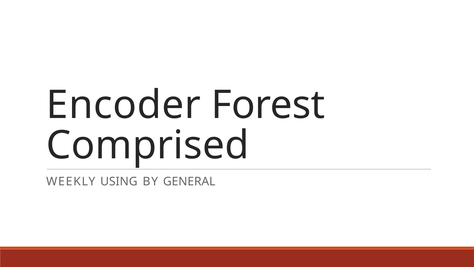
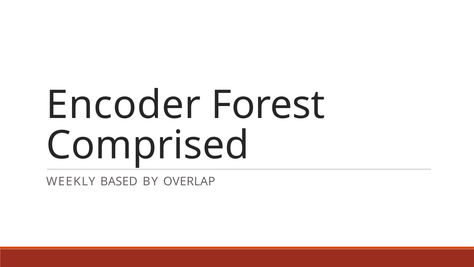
USING: USING -> BASED (119, 181)
GENERAL: GENERAL -> OVERLAP (189, 181)
